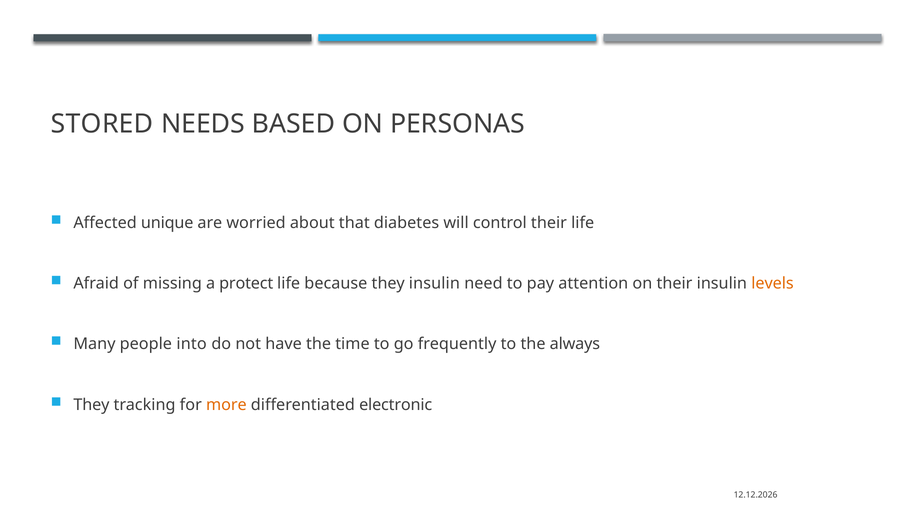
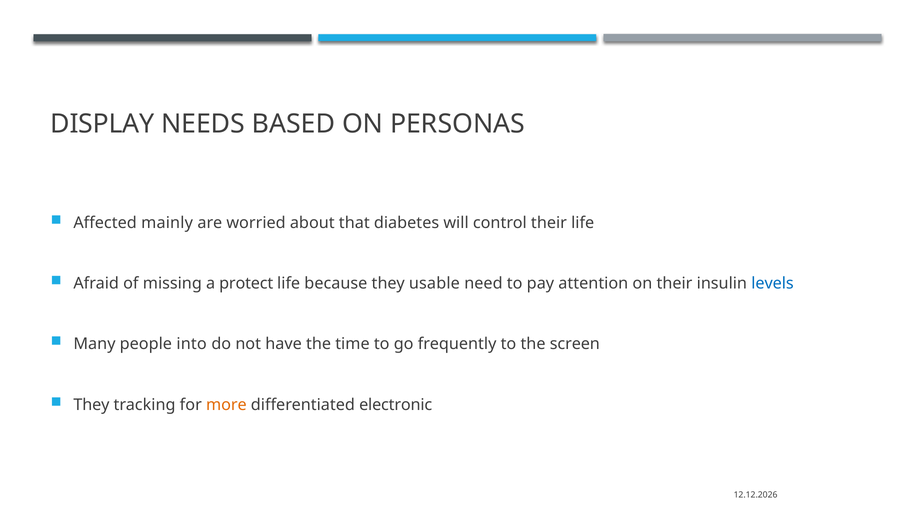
STORED: STORED -> DISPLAY (102, 124)
unique: unique -> mainly (167, 223)
they insulin: insulin -> usable (434, 284)
levels colour: orange -> blue (772, 284)
always: always -> screen (575, 344)
